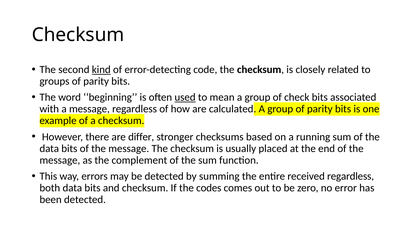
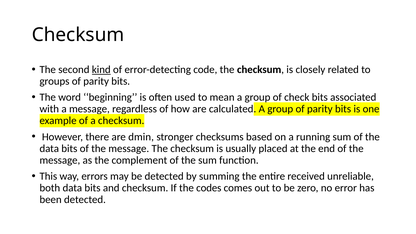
used underline: present -> none (185, 97)
differ: differ -> dmin (141, 137)
received regardless: regardless -> unreliable (350, 176)
